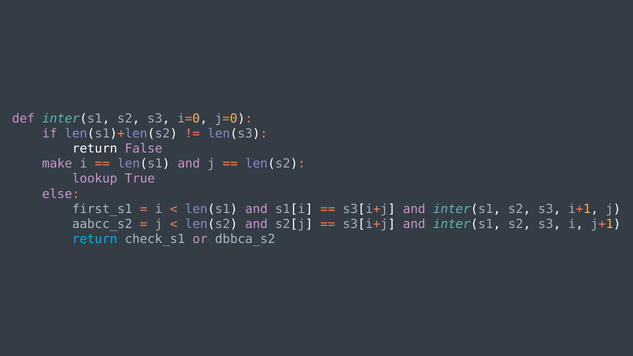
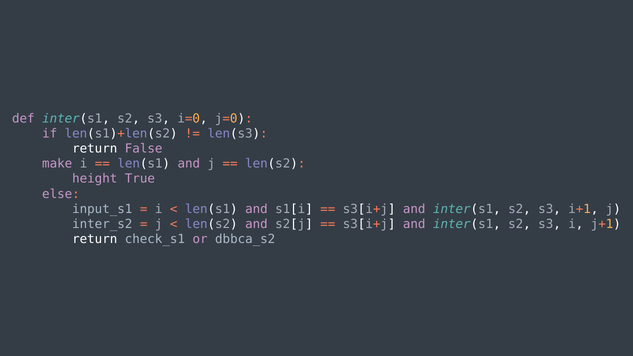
lookup: lookup -> height (95, 179)
first_s1: first_s1 -> input_s1 (102, 209)
aabcc_s2: aabcc_s2 -> inter_s2 (102, 224)
return colour: light blue -> white (95, 239)
